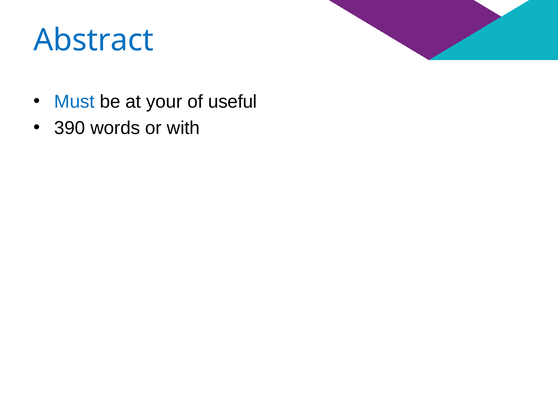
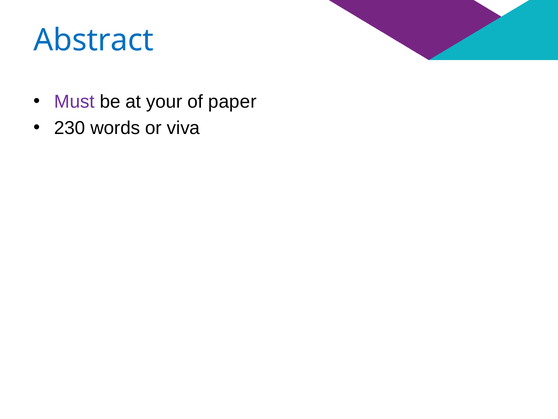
Must colour: blue -> purple (74, 102)
useful: useful -> paper (232, 102)
390: 390 -> 230 (70, 128)
with: with -> viva (183, 128)
